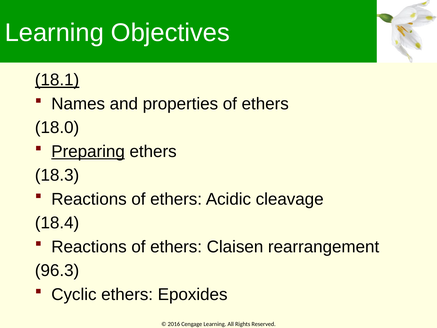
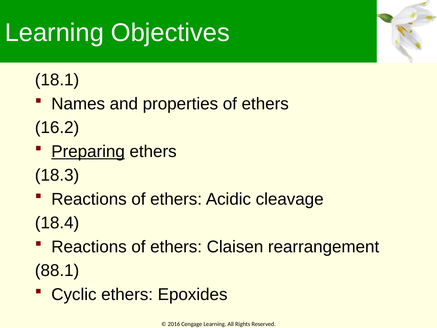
18.1 underline: present -> none (57, 80)
18.0: 18.0 -> 16.2 (57, 128)
96.3: 96.3 -> 88.1 (57, 270)
